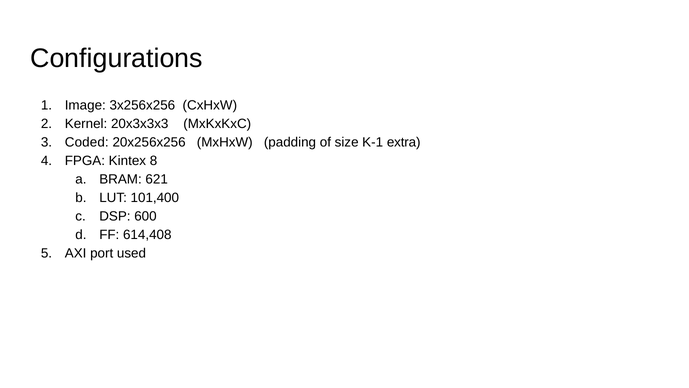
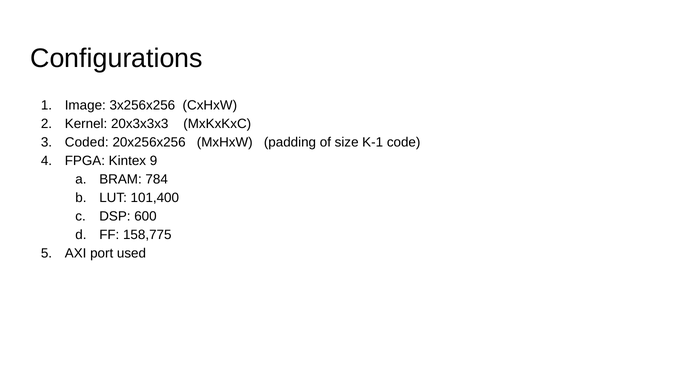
extra: extra -> code (404, 142)
8: 8 -> 9 (154, 161)
621: 621 -> 784 (157, 179)
614,408: 614,408 -> 158,775 (147, 234)
